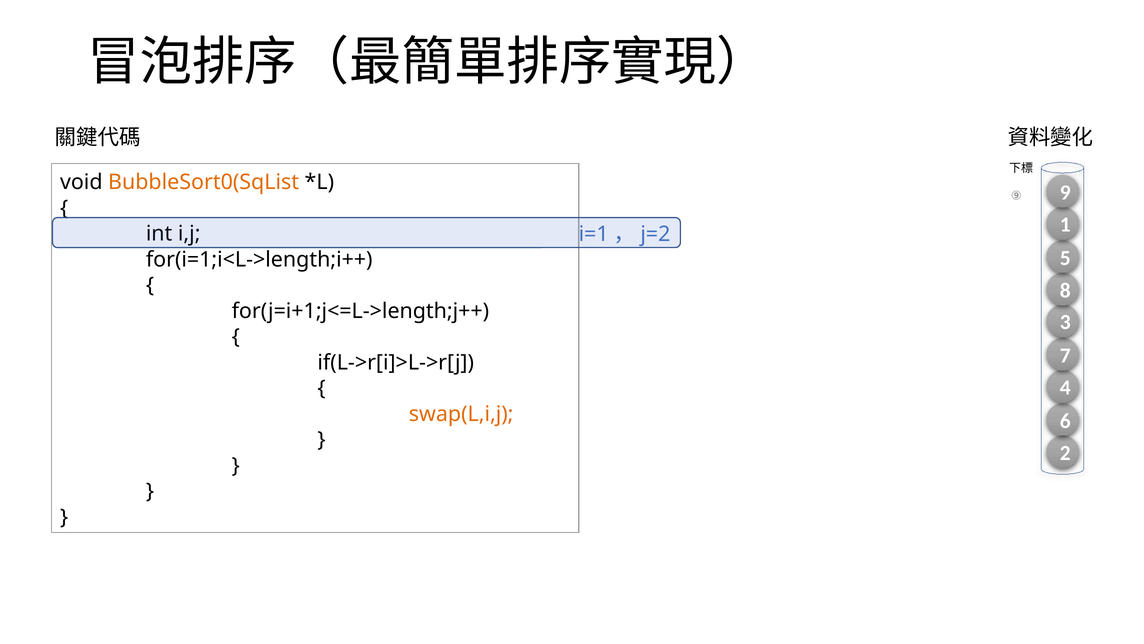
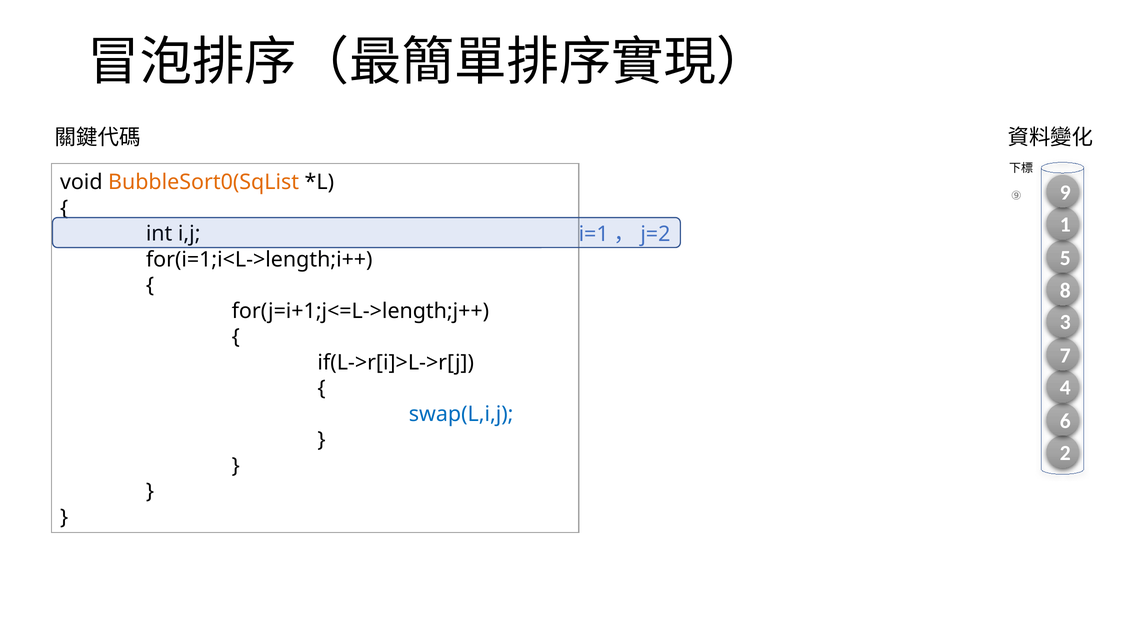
swap(L,i,j colour: orange -> blue (461, 414)
